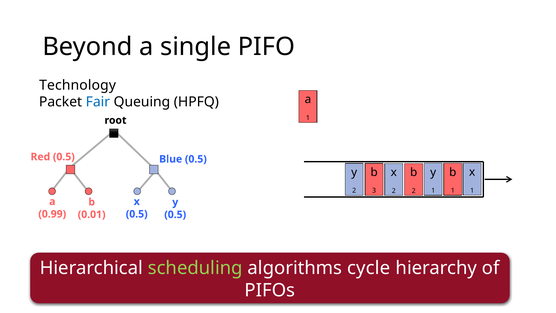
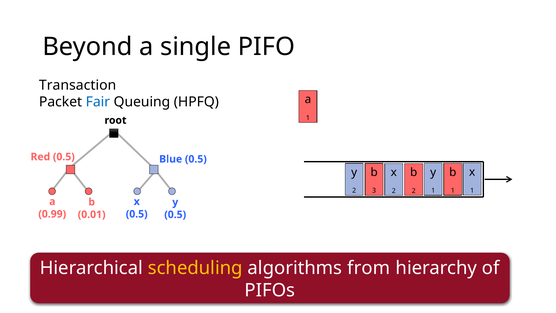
Technology: Technology -> Transaction (78, 85)
scheduling colour: light green -> yellow (195, 268)
cycle: cycle -> from (369, 268)
